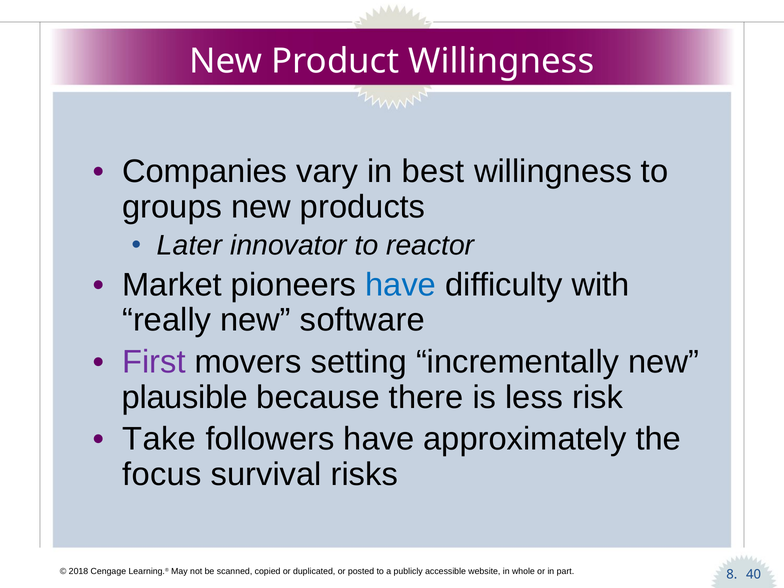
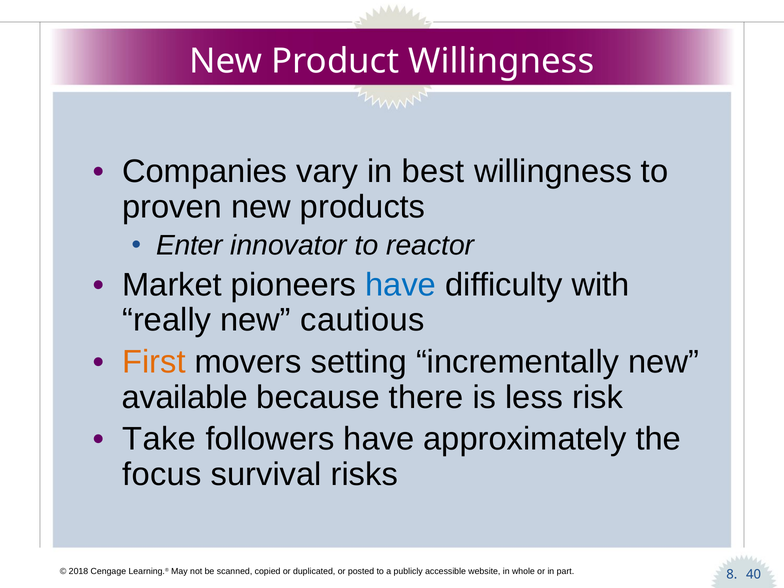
groups: groups -> proven (172, 207)
Later: Later -> Enter (190, 245)
software: software -> cautious (362, 320)
First colour: purple -> orange (154, 362)
plausible: plausible -> available (185, 397)
